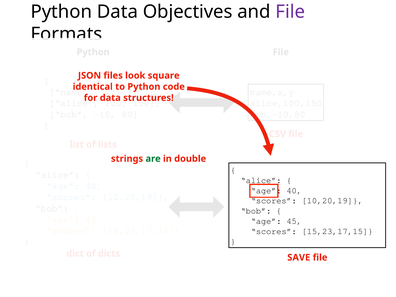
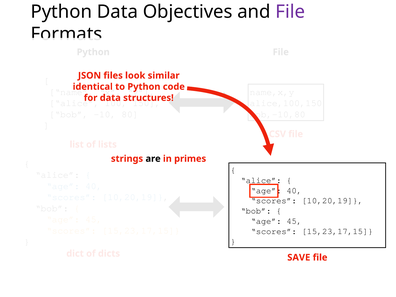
square: square -> similar (164, 76)
are colour: green -> black (153, 159)
double: double -> primes (190, 159)
